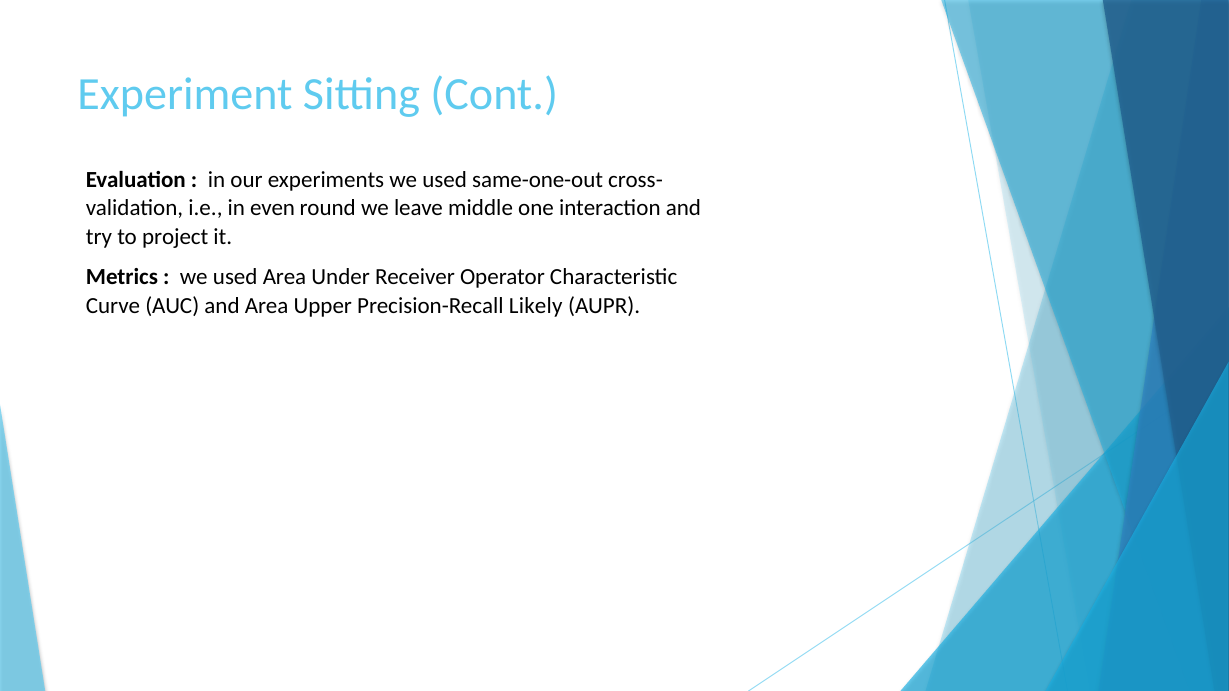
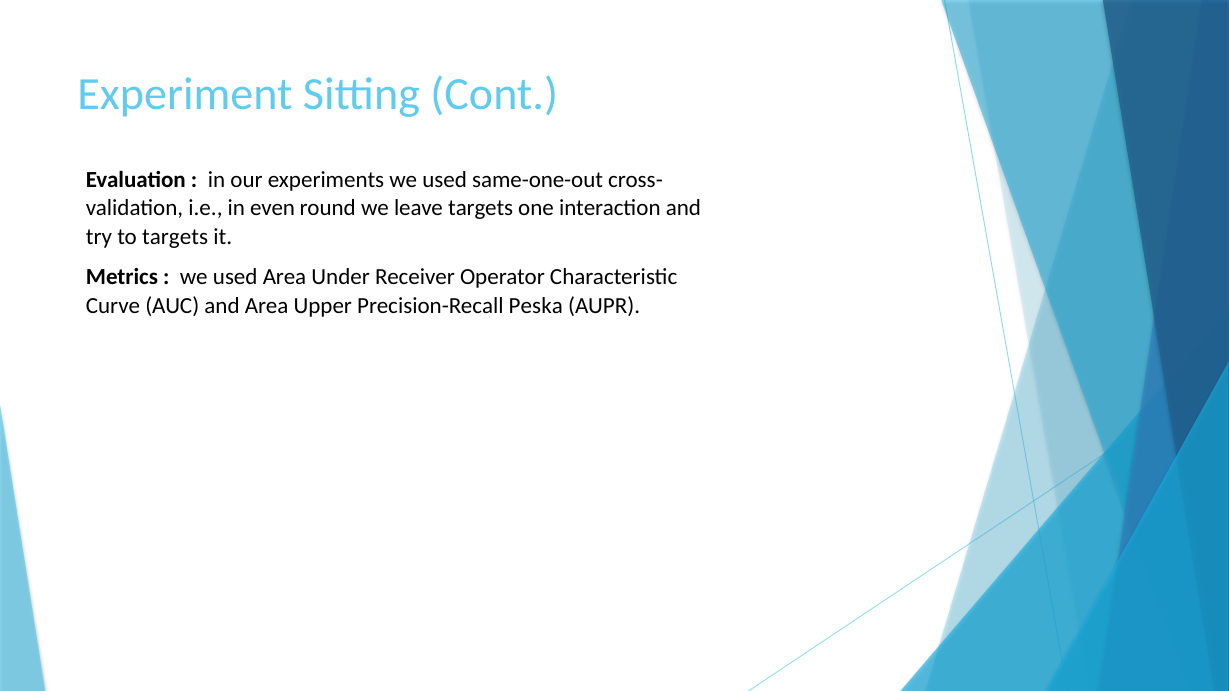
leave middle: middle -> targets (481, 208)
to project: project -> targets (175, 237)
Likely: Likely -> Peska (536, 306)
